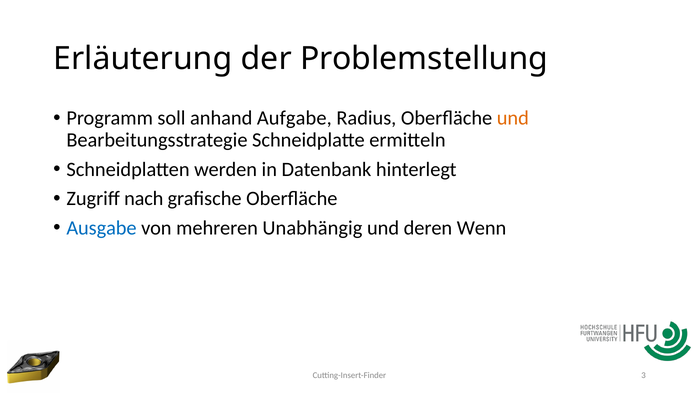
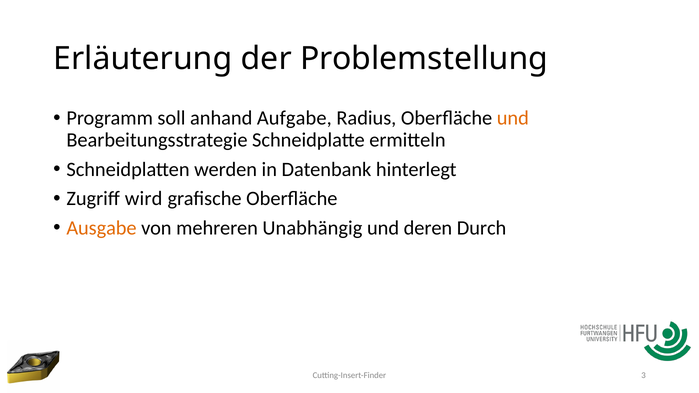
nach: nach -> wird (144, 199)
Ausgabe colour: blue -> orange (101, 228)
Wenn: Wenn -> Durch (482, 228)
